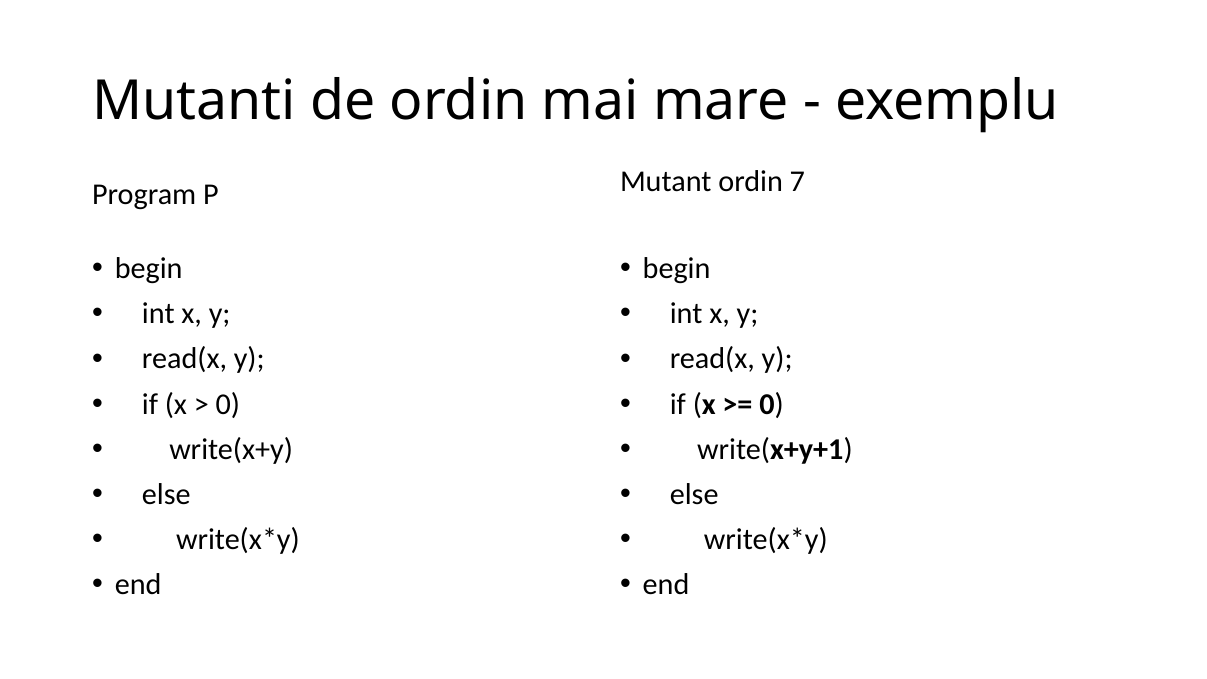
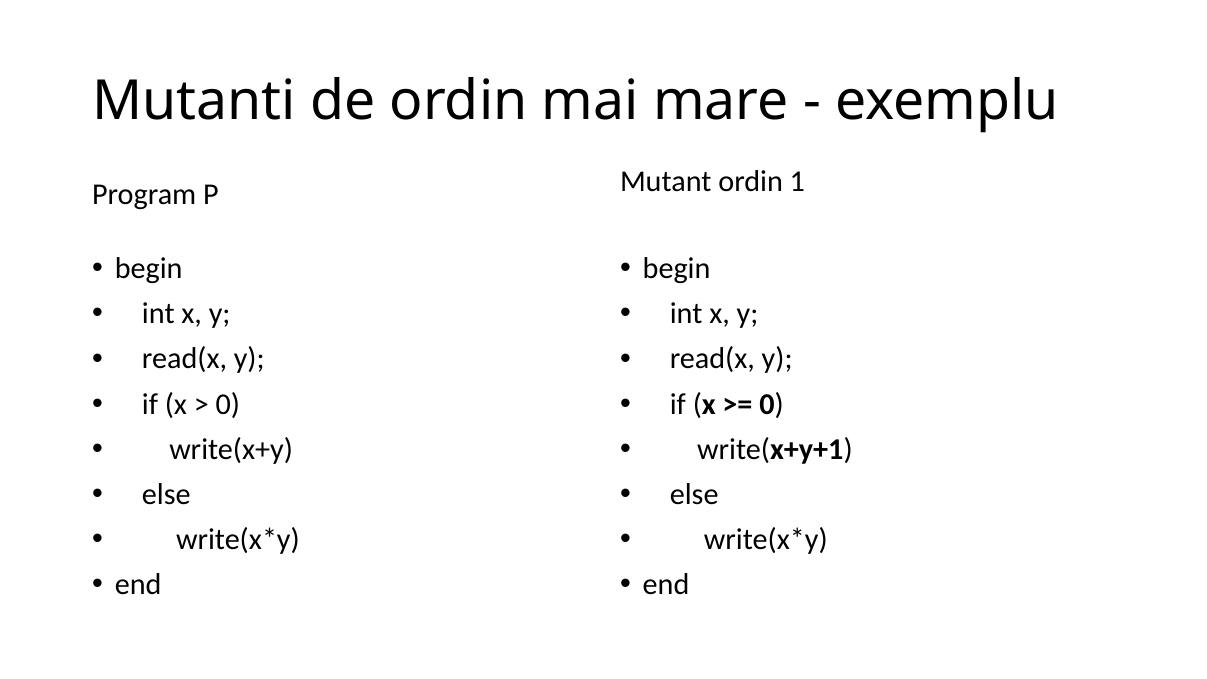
7: 7 -> 1 (797, 182)
